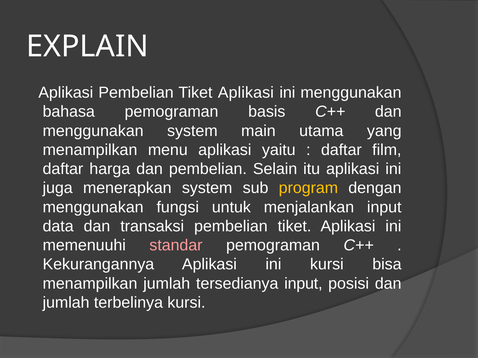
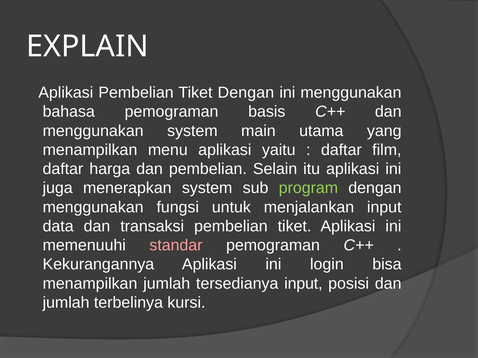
Aplikasi Pembelian Tiket Aplikasi: Aplikasi -> Dengan (246, 93)
program colour: yellow -> light green (308, 188)
ini kursi: kursi -> login (327, 265)
